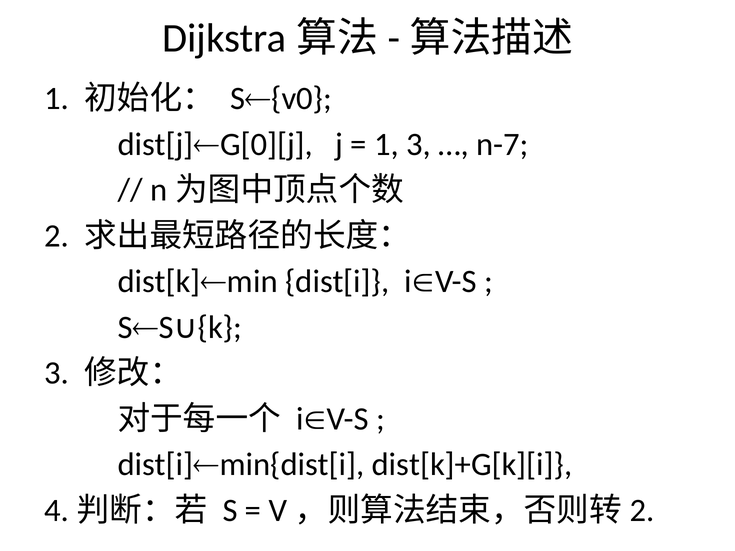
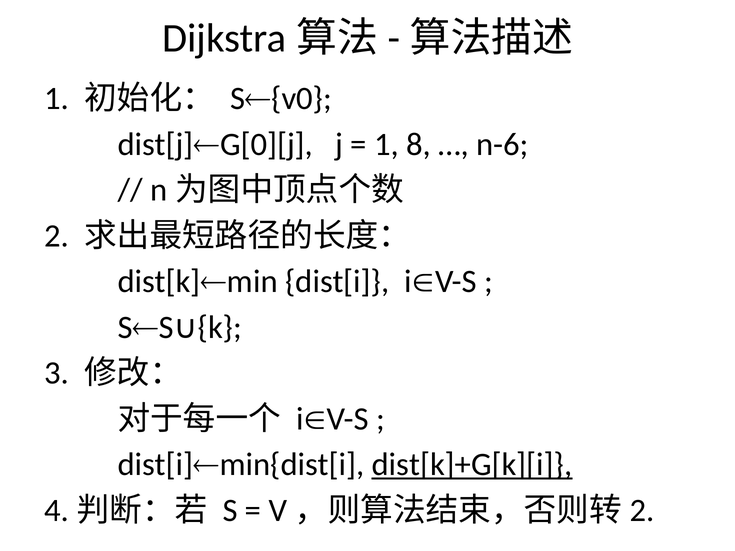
1 3: 3 -> 8 (418, 144)
n-7: n-7 -> n-6 (503, 144)
dist[k]+G[k][i underline: none -> present (472, 465)
